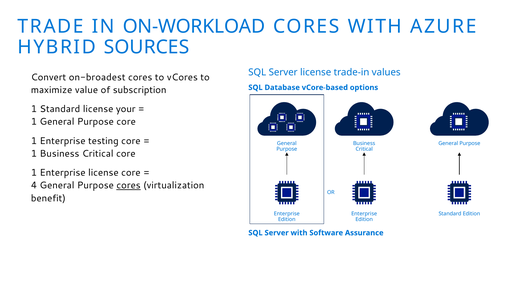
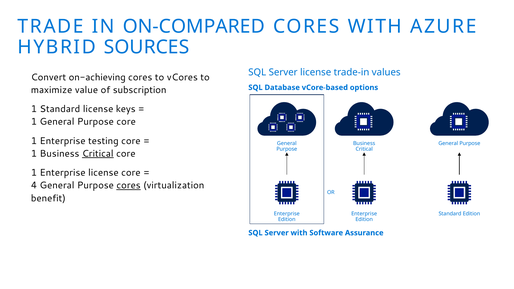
ON-WORKLOAD: ON-WORKLOAD -> ON-COMPARED (194, 26)
on-broadest: on-broadest -> on-achieving (97, 77)
your: your -> keys (126, 109)
Critical underline: none -> present (98, 154)
